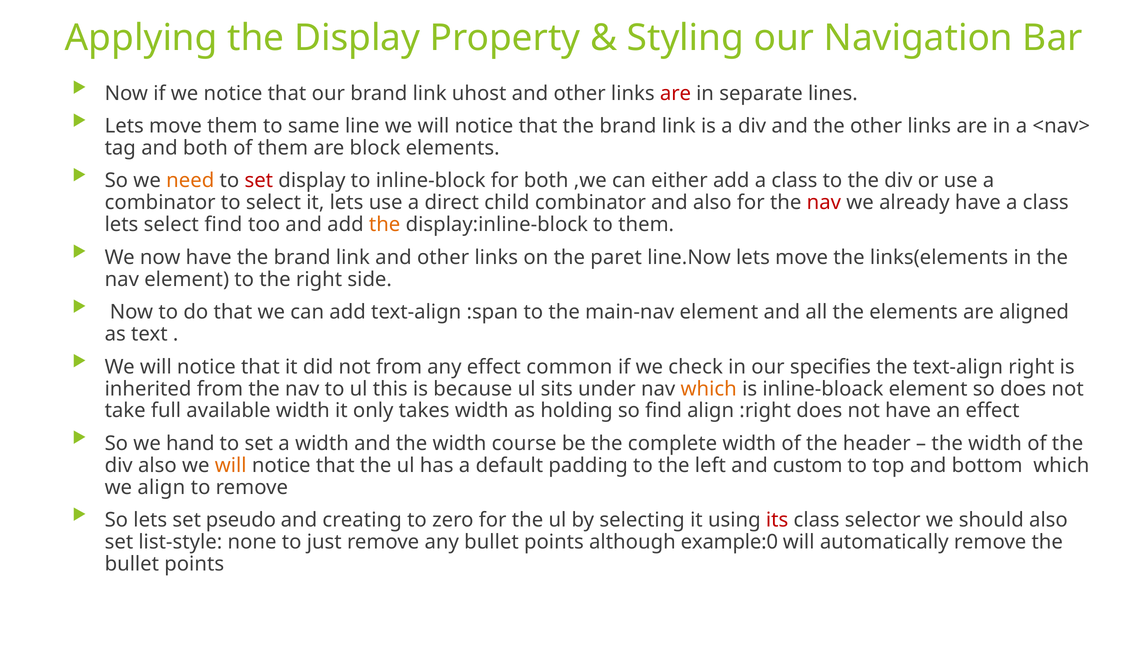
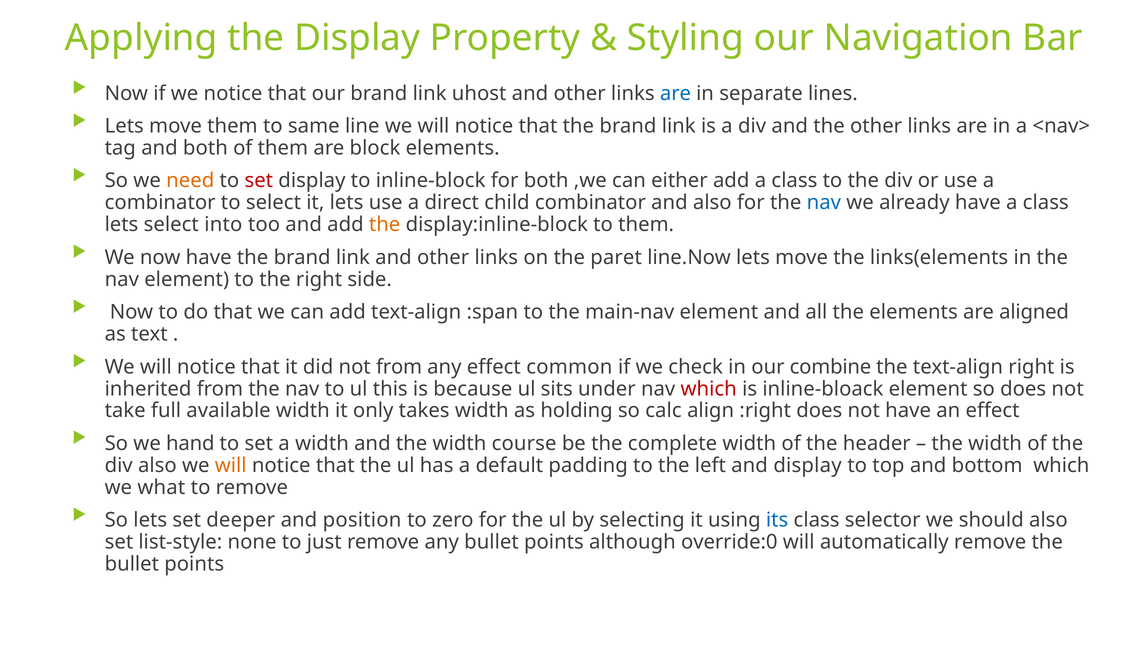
are colour: red -> blue (675, 93)
nav colour: red -> blue (824, 203)
select find: find -> into (223, 225)
specifies: specifies -> combine (830, 367)
which colour: orange -> red (709, 389)
so find: find -> calc (663, 411)
and custom: custom -> display (808, 465)
we align: align -> what (161, 487)
pseudo: pseudo -> deeper (241, 520)
creating: creating -> position (362, 520)
its colour: red -> blue (777, 520)
example:0: example:0 -> override:0 (729, 542)
